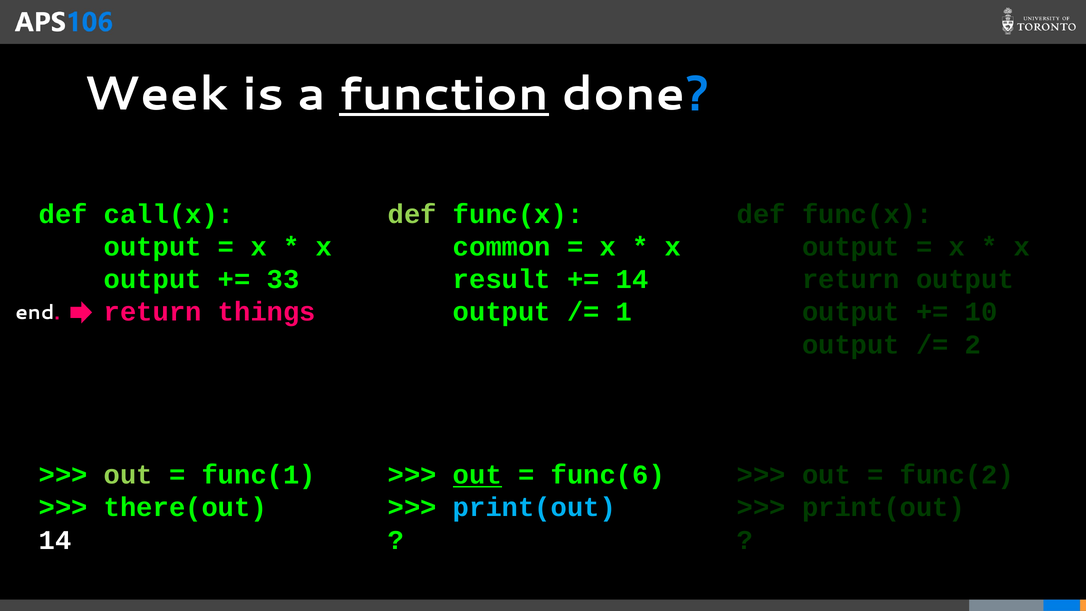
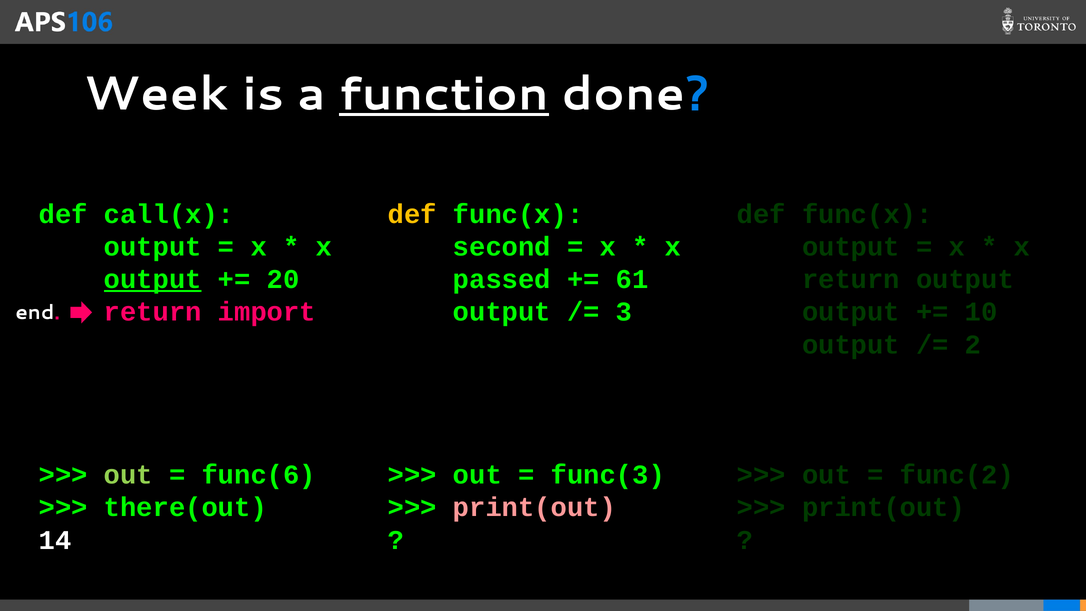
def colour: light green -> yellow (412, 214)
common: common -> second (502, 247)
output underline: none -> present (153, 279)
33: 33 -> 20 (283, 279)
result: result -> passed (502, 279)
14: 14 -> 61 (632, 279)
things: things -> import (267, 312)
1: 1 -> 3 (624, 312)
func(1: func(1 -> func(6 (259, 475)
out underline: present -> none (477, 475)
func(6: func(6 -> func(3 (608, 475)
print(out colour: light blue -> pink (534, 507)
